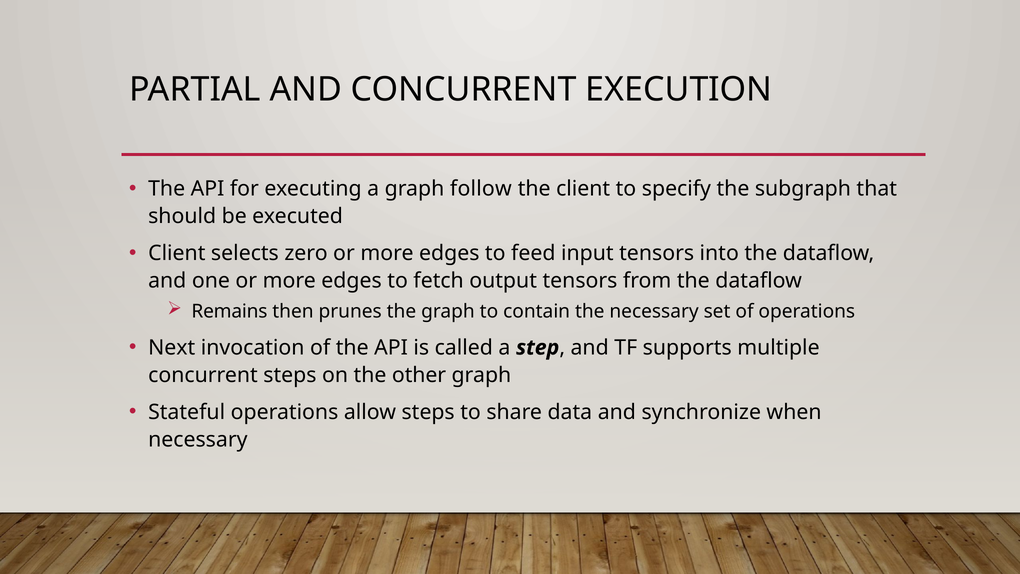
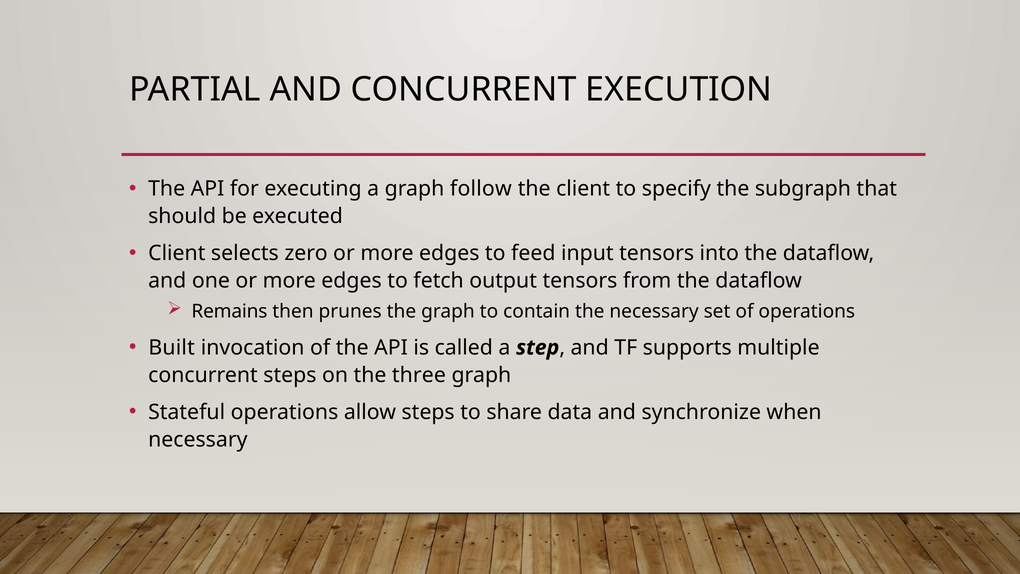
Next: Next -> Built (172, 347)
other: other -> three (419, 375)
